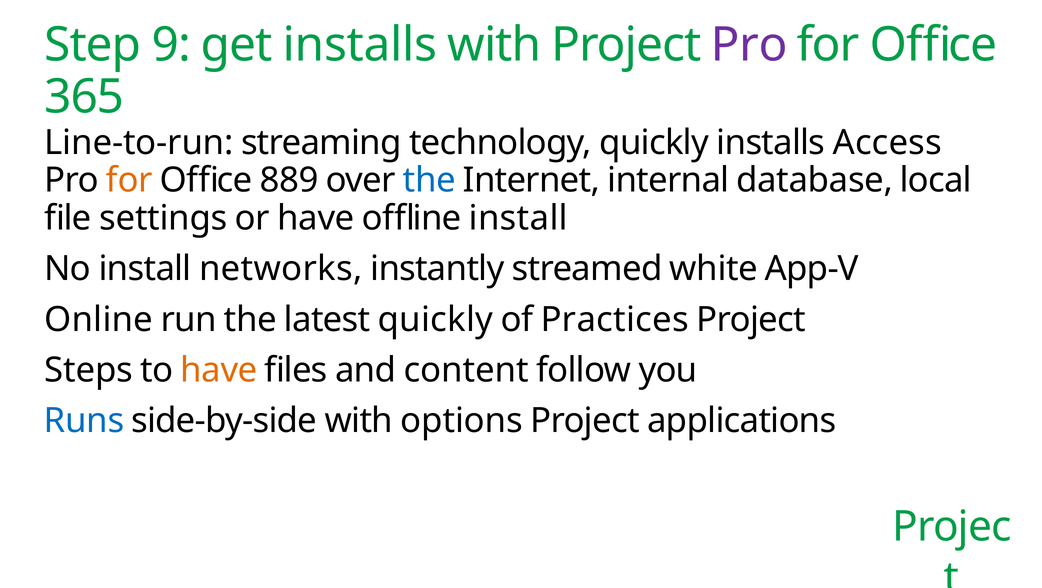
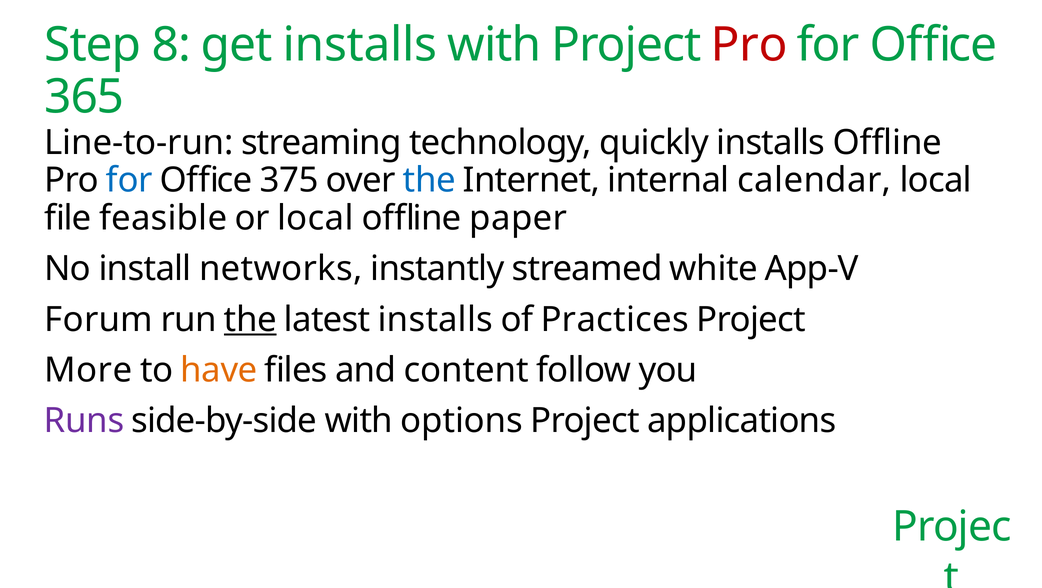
9: 9 -> 8 (171, 45)
Pro colour: purple -> red (749, 45)
installs Access: Access -> Offline (887, 143)
for colour: orange -> blue (129, 180)
889: 889 -> 375 (289, 180)
database: database -> calendar (814, 180)
settings: settings -> feasible (163, 218)
or have: have -> local (315, 218)
offline install: install -> paper (518, 218)
Online: Online -> Forum (99, 319)
the underline: none -> present (250, 319)
latest quickly: quickly -> installs (435, 319)
Steps: Steps -> More (88, 370)
Runs colour: blue -> purple (84, 421)
